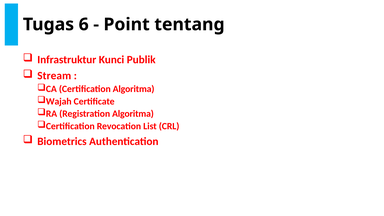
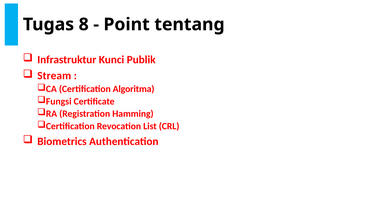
6: 6 -> 8 (84, 24)
Wajah: Wajah -> Fungsi (59, 101)
Registration Algoritma: Algoritma -> Hamming (133, 114)
